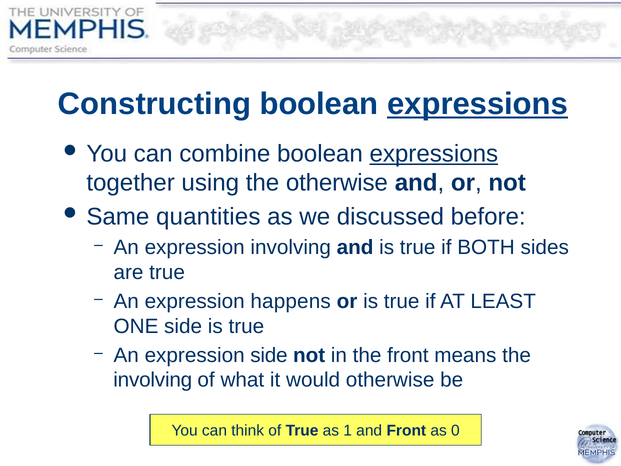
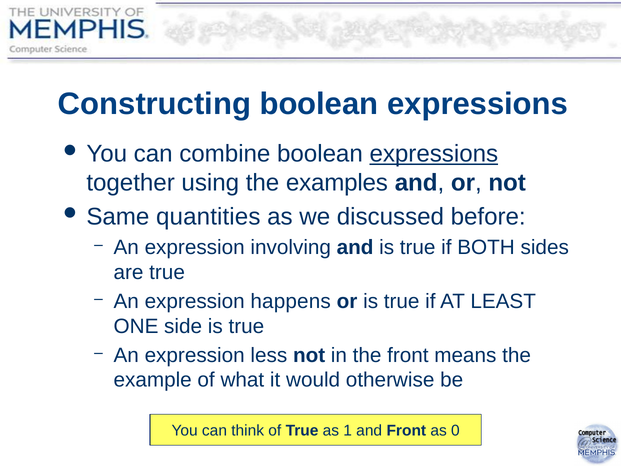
expressions underline: present -> none (478, 104)
the otherwise: otherwise -> examples (337, 183)
expression side: side -> less (269, 355)
involving: involving -> example (153, 380)
